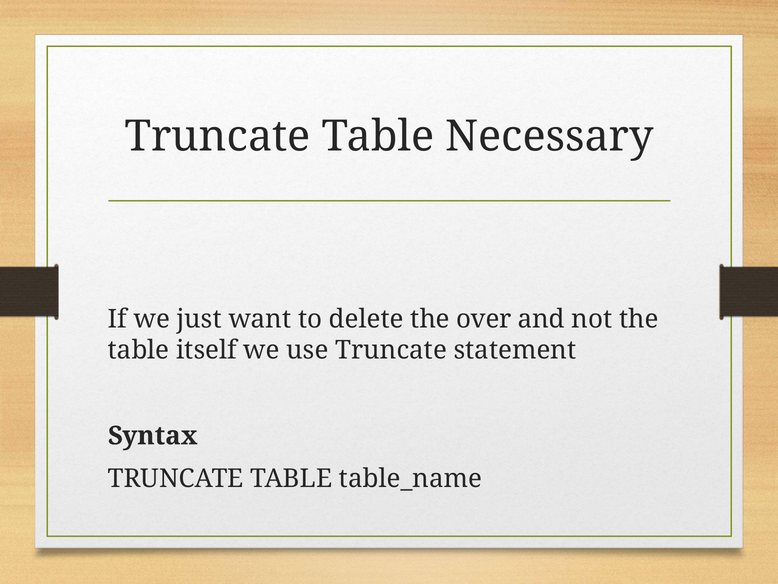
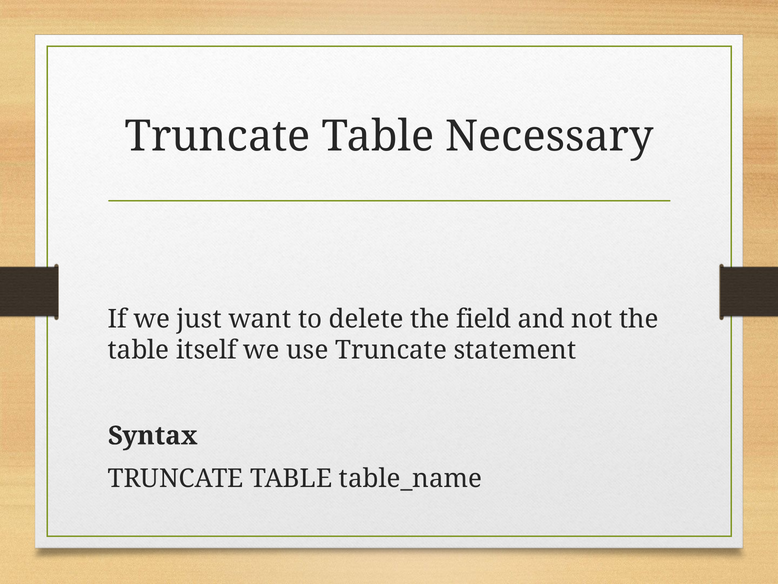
over: over -> field (484, 319)
